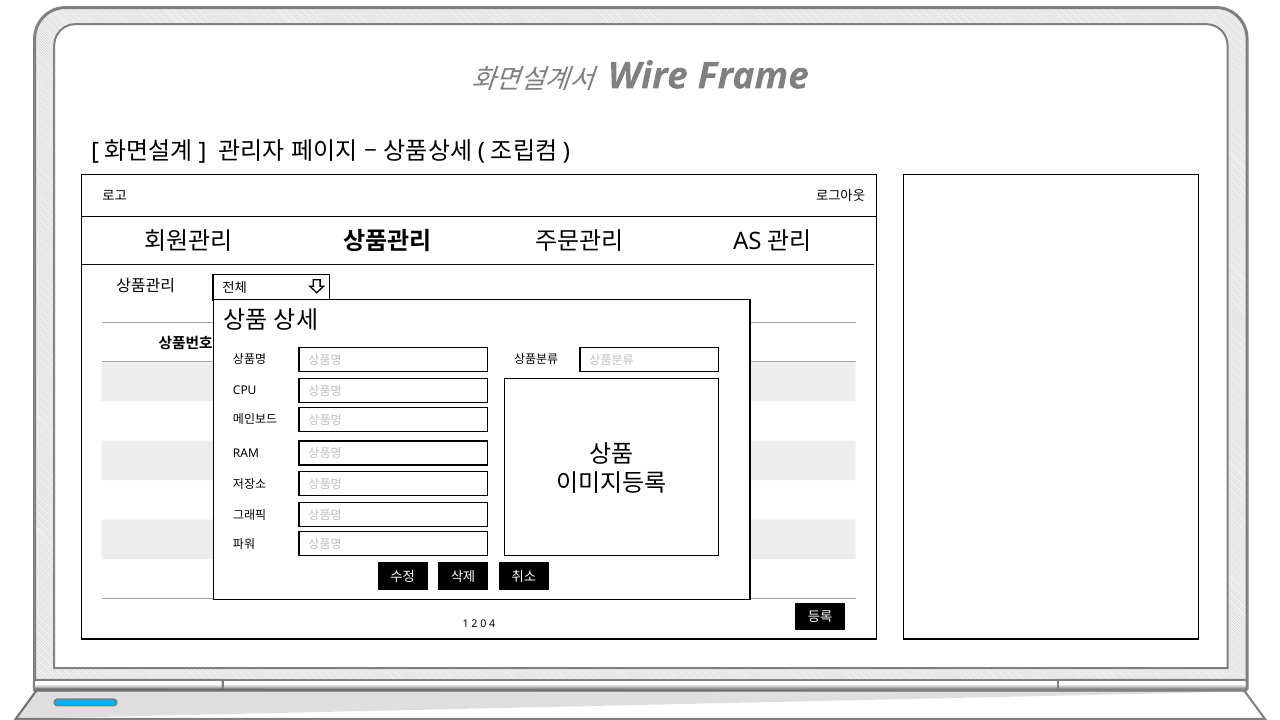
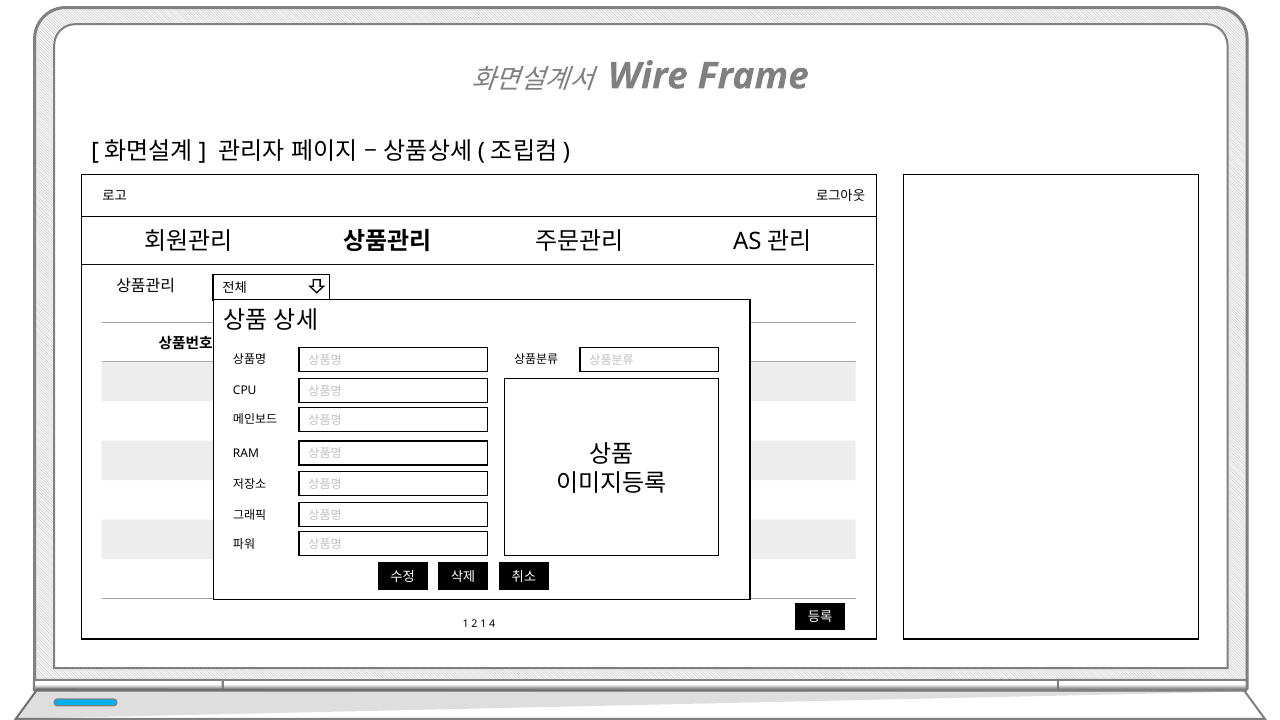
2 0: 0 -> 1 (483, 624)
